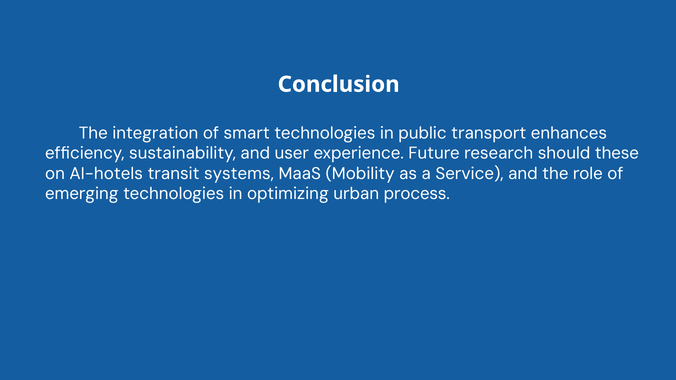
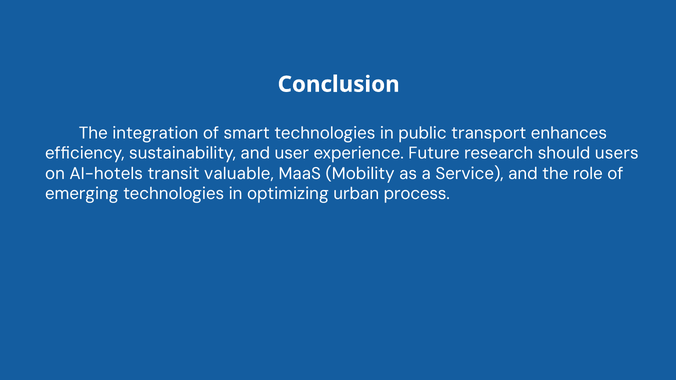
these: these -> users (617, 153)
systems: systems -> valuable (239, 174)
